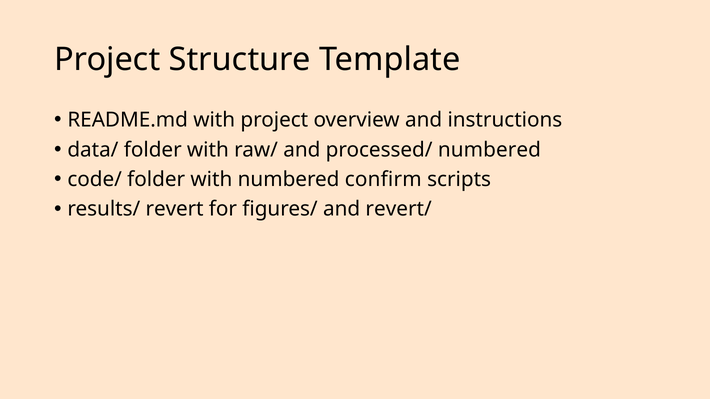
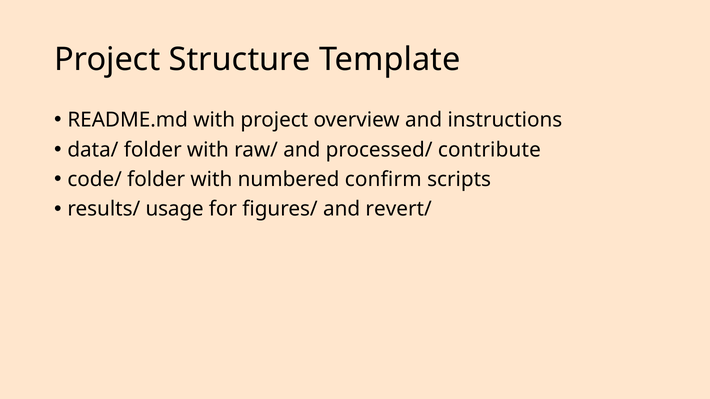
processed/ numbered: numbered -> contribute (489, 150)
revert: revert -> usage (175, 209)
